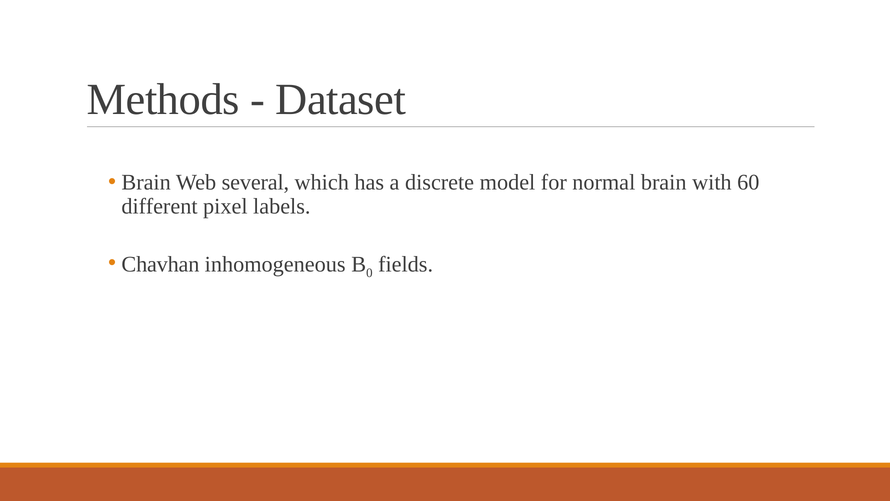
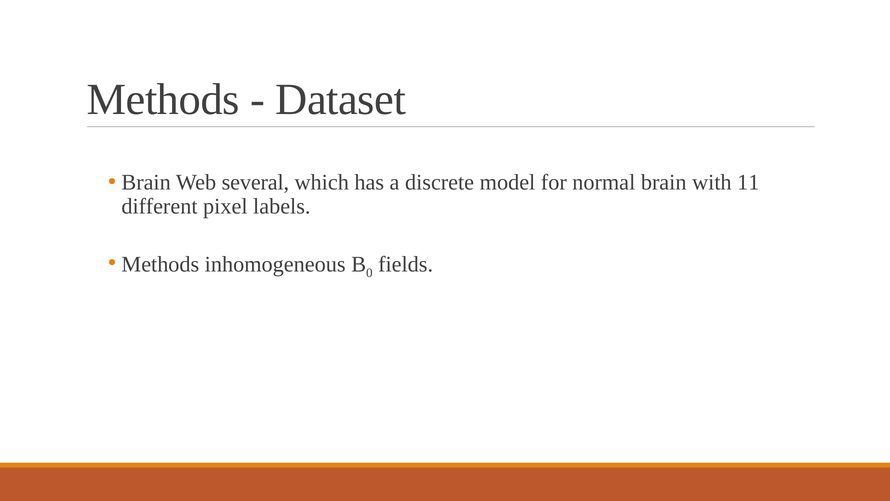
60: 60 -> 11 (748, 182)
Chavhan: Chavhan -> Methods (160, 264)
